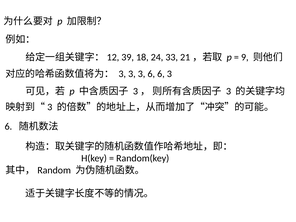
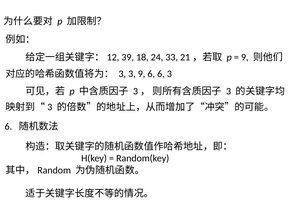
3 3 3: 3 -> 9 (142, 74)
